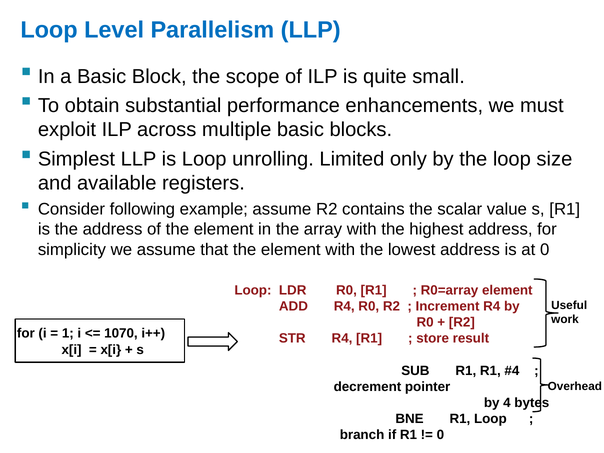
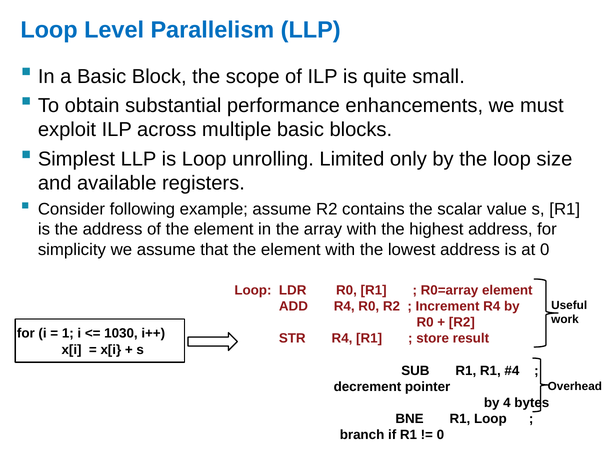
1070: 1070 -> 1030 (121, 334)
